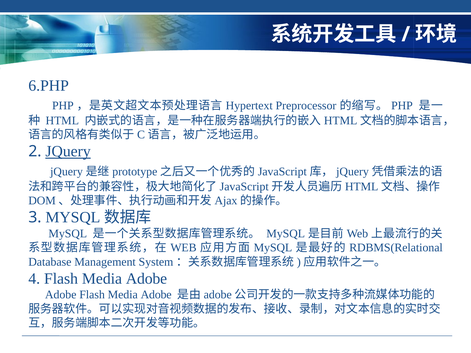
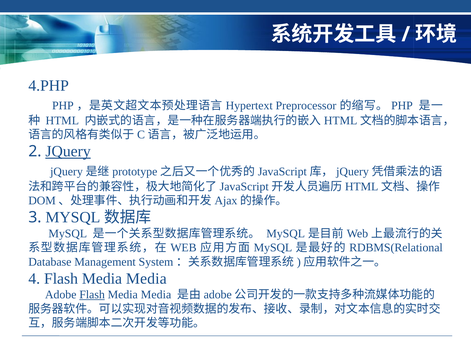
6.PHP: 6.PHP -> 4.PHP (49, 86)
4 Flash Media Adobe: Adobe -> Media (146, 279)
Flash underline: none -> present (92, 295)
Adobe: Adobe -> Media (156, 295)
